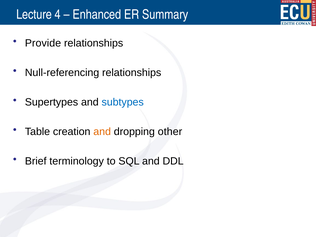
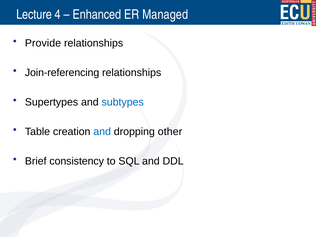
Summary: Summary -> Managed (165, 15)
Null-referencing: Null-referencing -> Join-referencing (62, 73)
and colour: orange -> blue (102, 132)
terminology: terminology -> consistency (77, 161)
